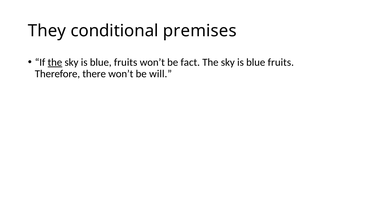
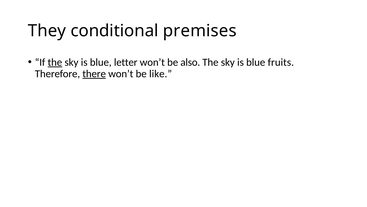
fruits: fruits -> letter (126, 62)
fact: fact -> also (190, 62)
there underline: none -> present (94, 74)
will: will -> like (161, 74)
